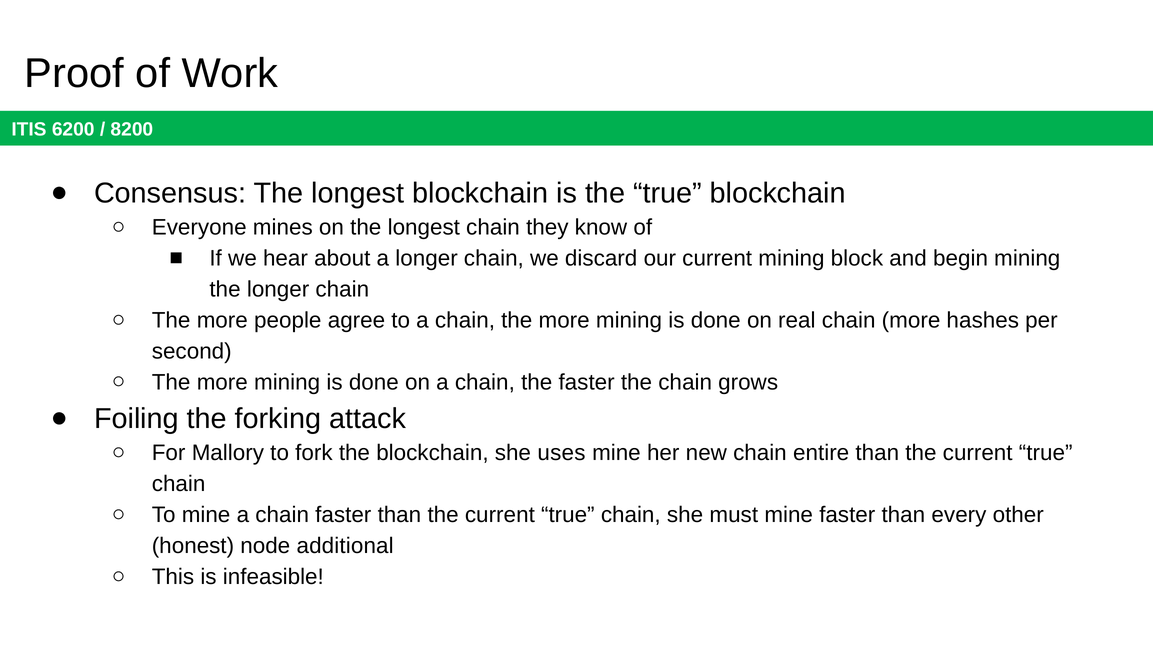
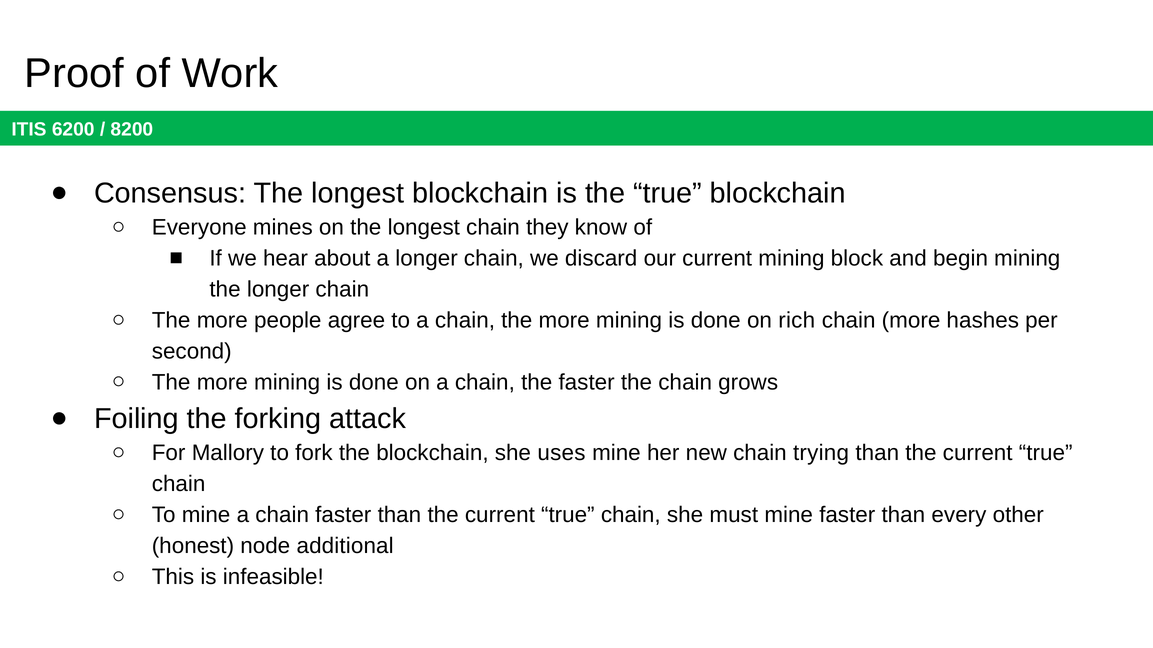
real: real -> rich (797, 321)
entire: entire -> trying (821, 453)
